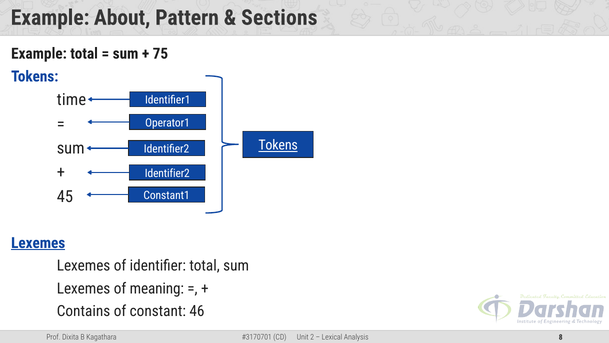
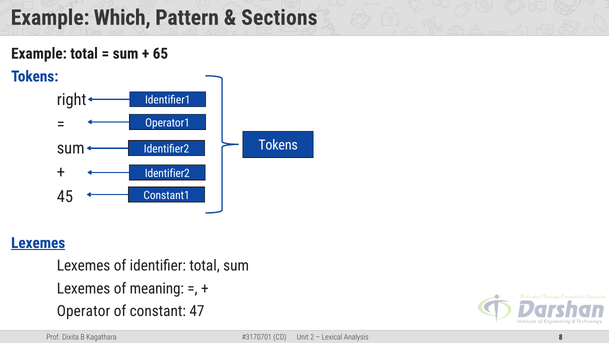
About: About -> Which (122, 18)
75: 75 -> 65 (160, 54)
time: time -> right (72, 100)
Tokens underline: present -> none (278, 145)
Contains: Contains -> Operator (83, 311)
46: 46 -> 47 (197, 311)
